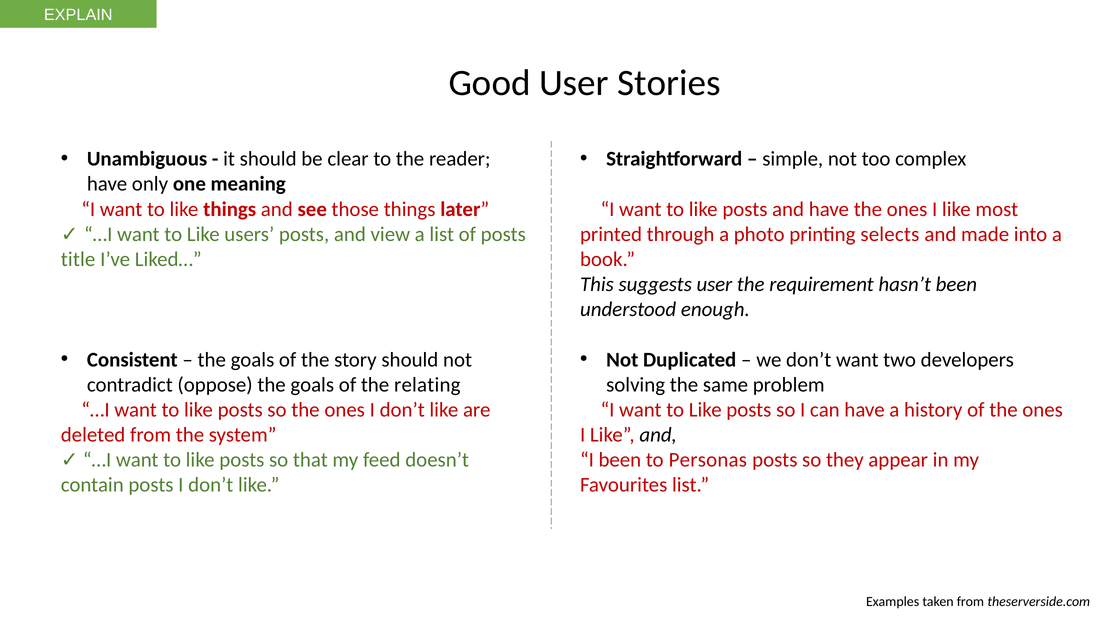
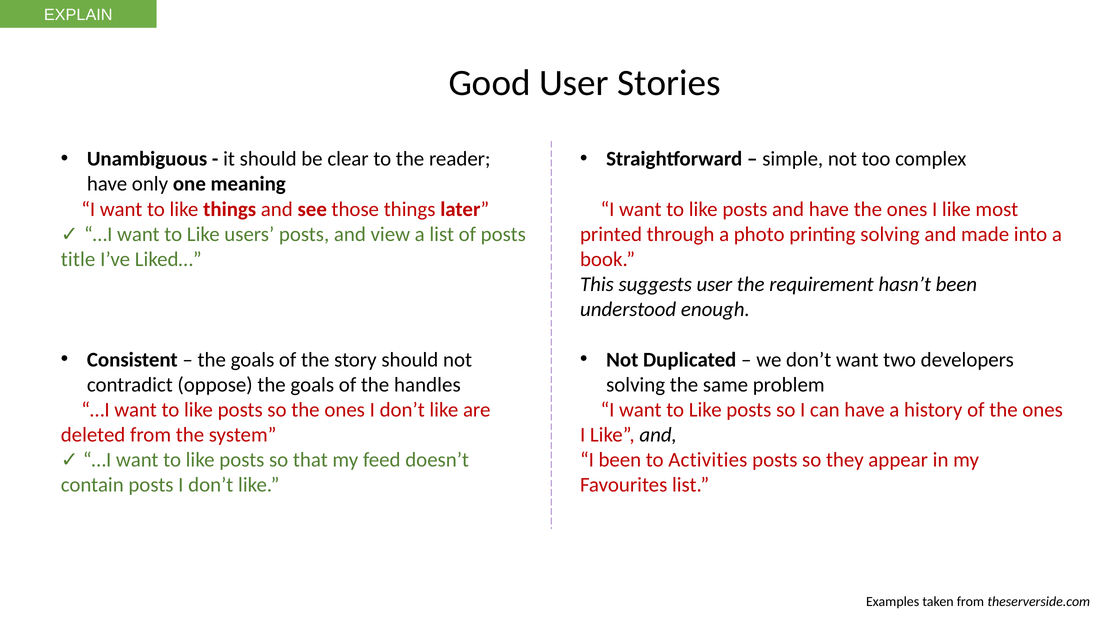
printing selects: selects -> solving (890, 234)
relating: relating -> handles (427, 385)
Personas: Personas -> Activities (708, 460)
